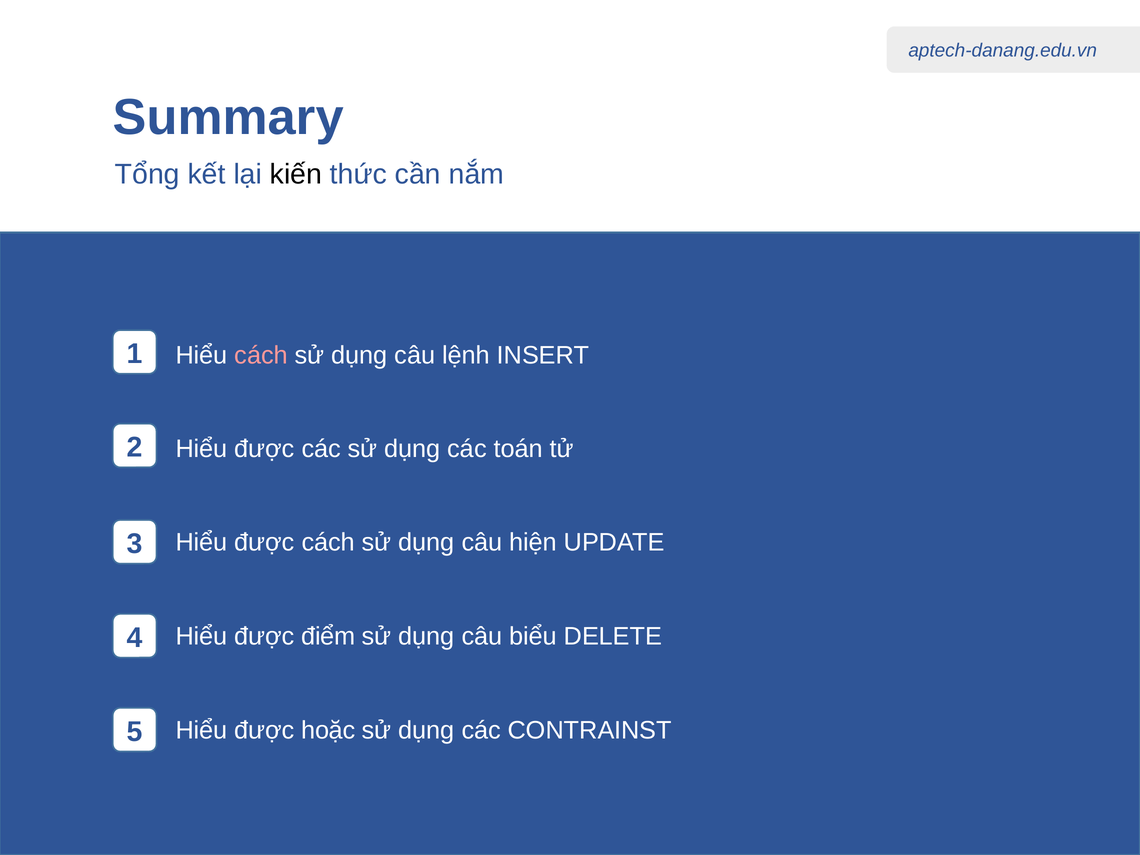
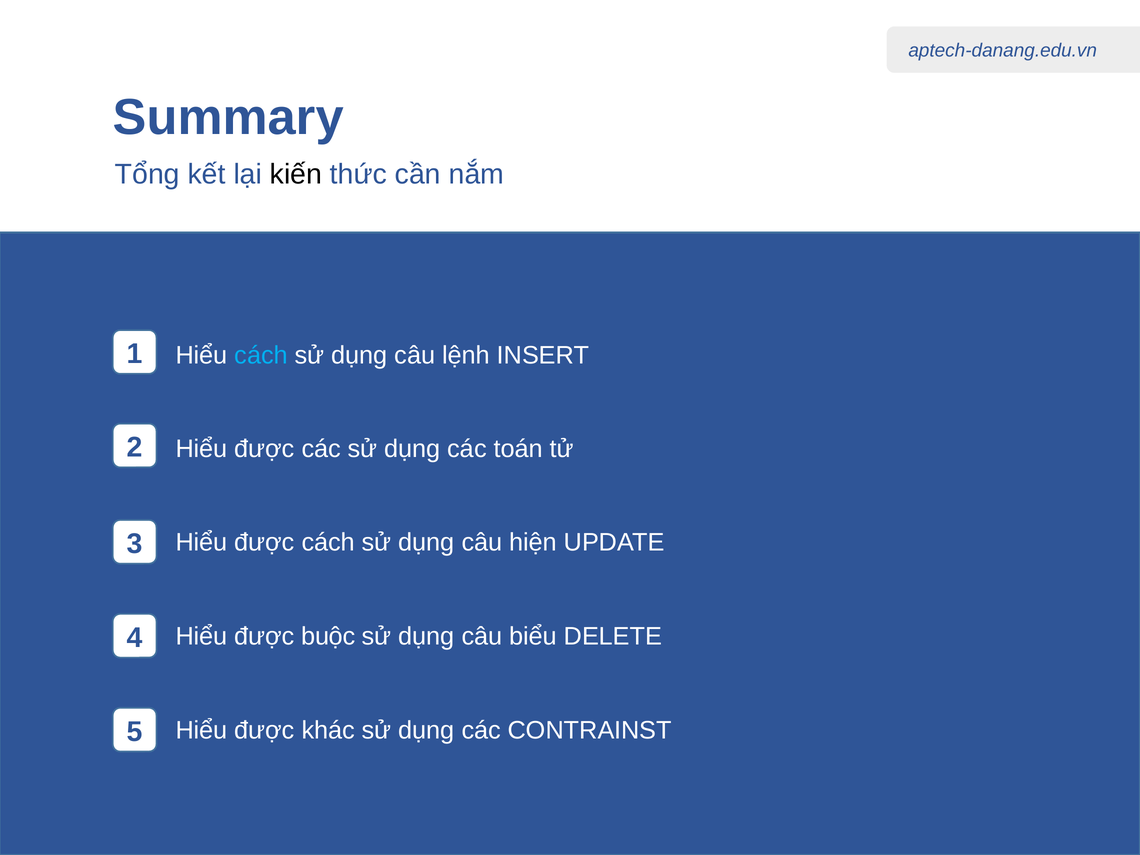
cách colour: pink -> light blue (261, 355)
điểm: điểm -> buộc (328, 637)
hoặc: hoặc -> khác (328, 730)
